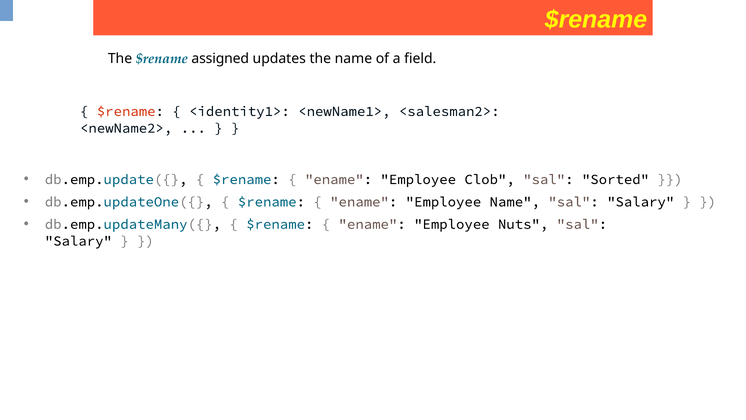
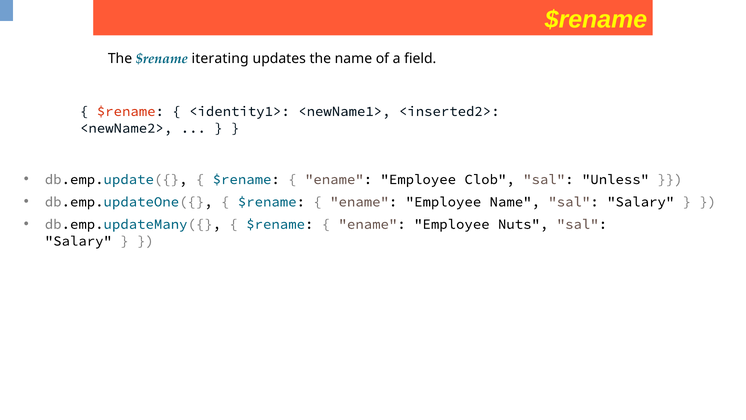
assigned: assigned -> iterating (220, 59)
<salesman2>: <salesman2> -> <inserted2> (449, 111)
Sorted: Sorted -> Unless (615, 179)
